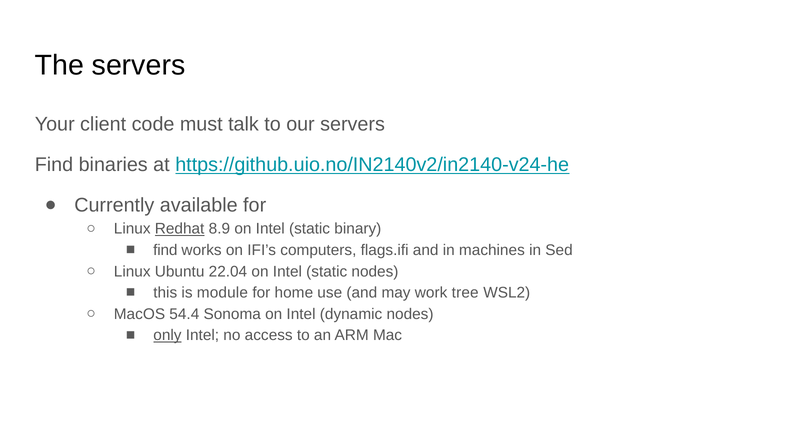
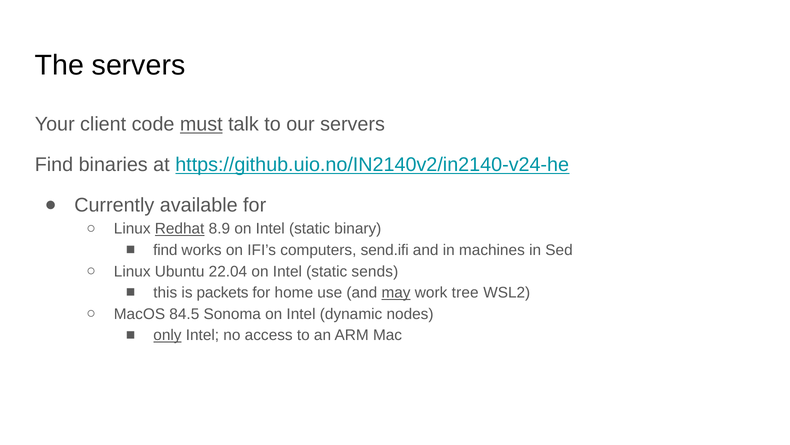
must underline: none -> present (201, 124)
flags.ifi: flags.ifi -> send.ifi (385, 250)
static nodes: nodes -> sends (375, 271)
module: module -> packets (223, 292)
may underline: none -> present (396, 292)
54.4: 54.4 -> 84.5 (184, 314)
